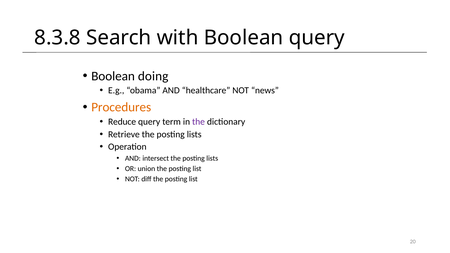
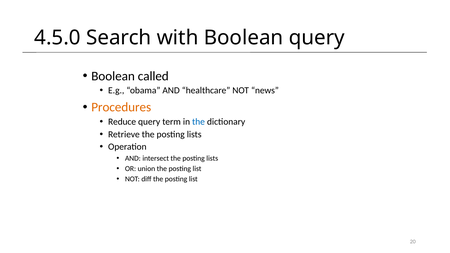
8.3.8: 8.3.8 -> 4.5.0 (58, 38)
doing: doing -> called (153, 76)
the colour: purple -> blue (199, 122)
